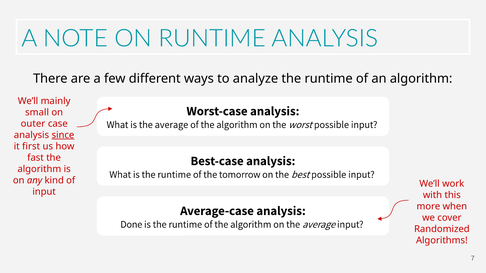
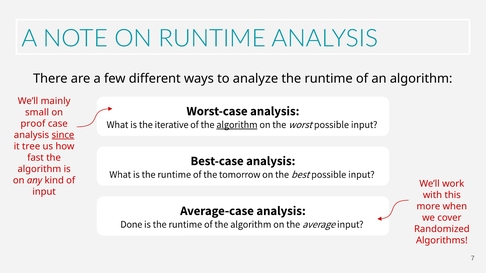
is the average: average -> iterative (172, 125)
algorithm underline: none -> present (237, 125)
outer: outer -> proof (33, 124)
first: first -> tree (31, 147)
